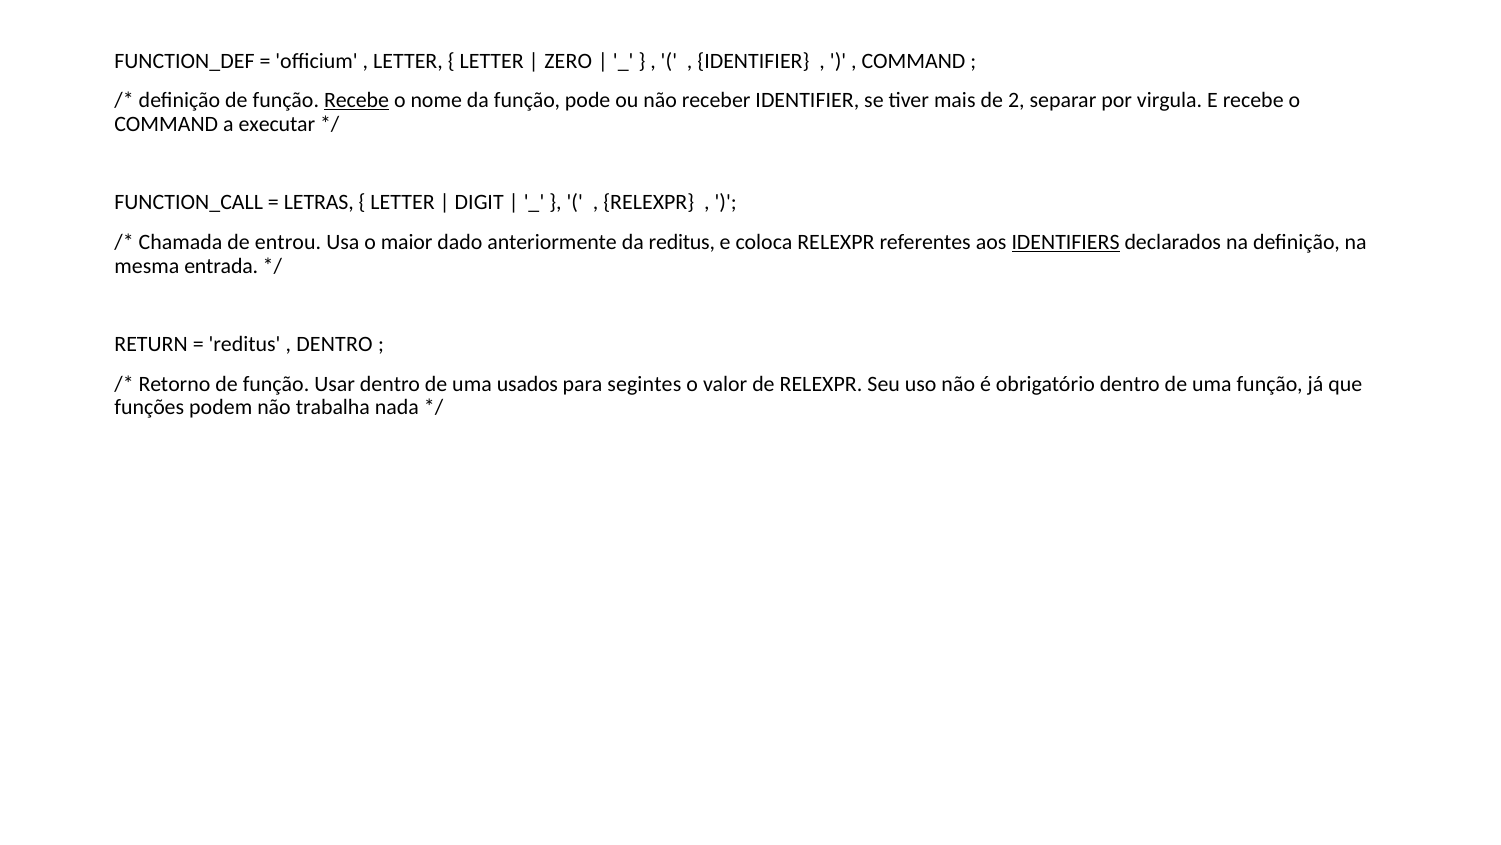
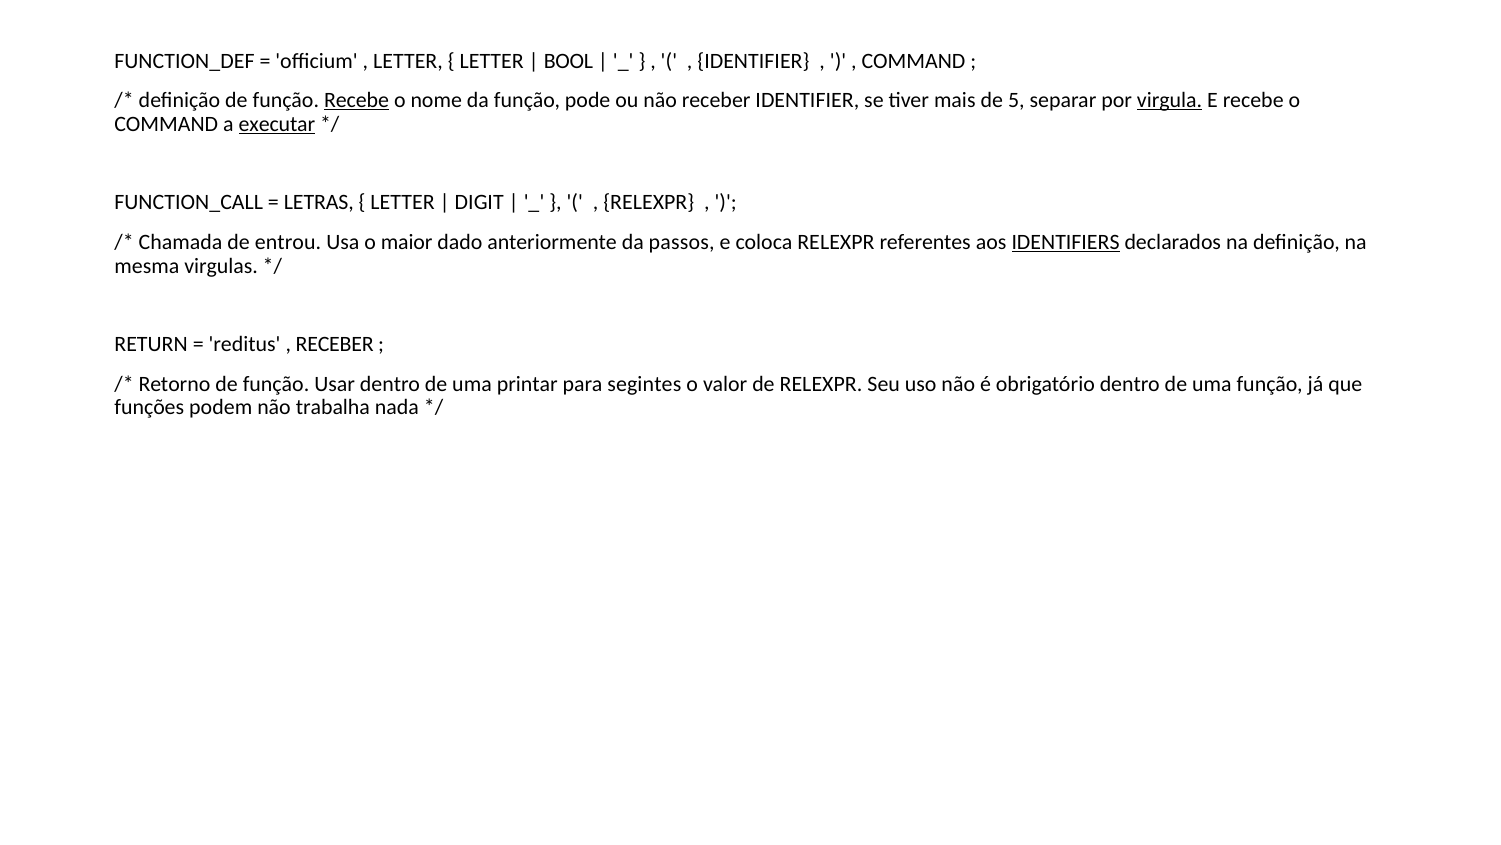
ZERO: ZERO -> BOOL (568, 61)
2: 2 -> 5 (1016, 100)
virgula underline: none -> present (1170, 100)
executar underline: none -> present (277, 124)
da reditus: reditus -> passos (682, 242)
entrada: entrada -> virgulas (221, 266)
DENTRO: DENTRO -> RECEBER (335, 344)
usados: usados -> printar (527, 384)
